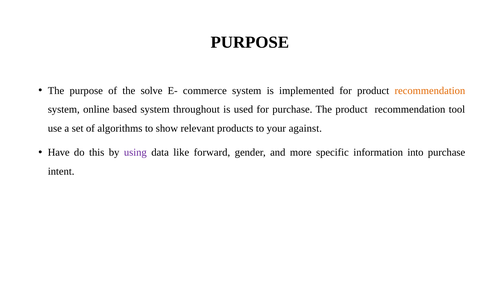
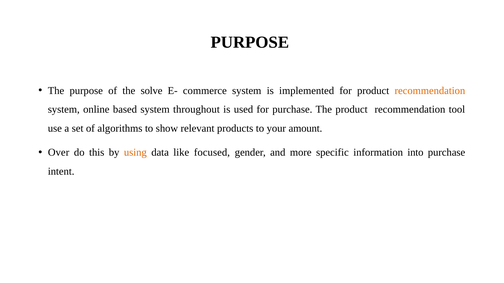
against: against -> amount (305, 129)
Have: Have -> Over (59, 153)
using colour: purple -> orange (135, 153)
forward: forward -> focused (212, 153)
